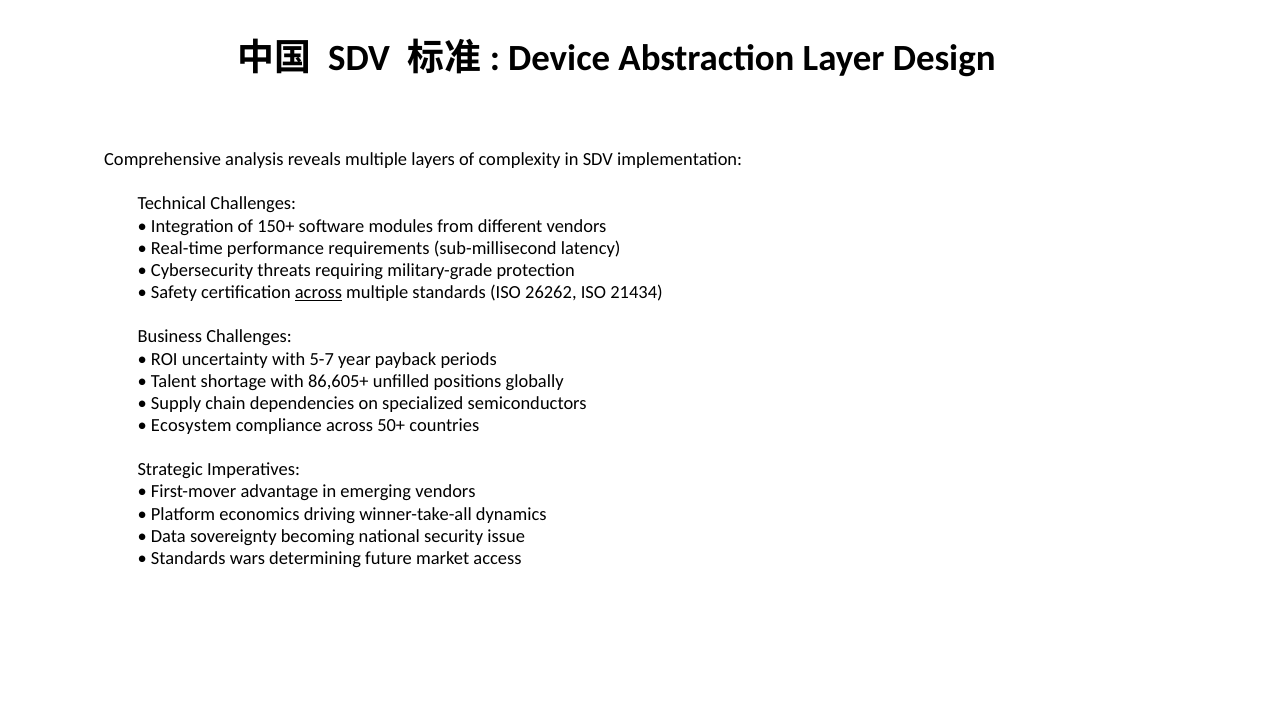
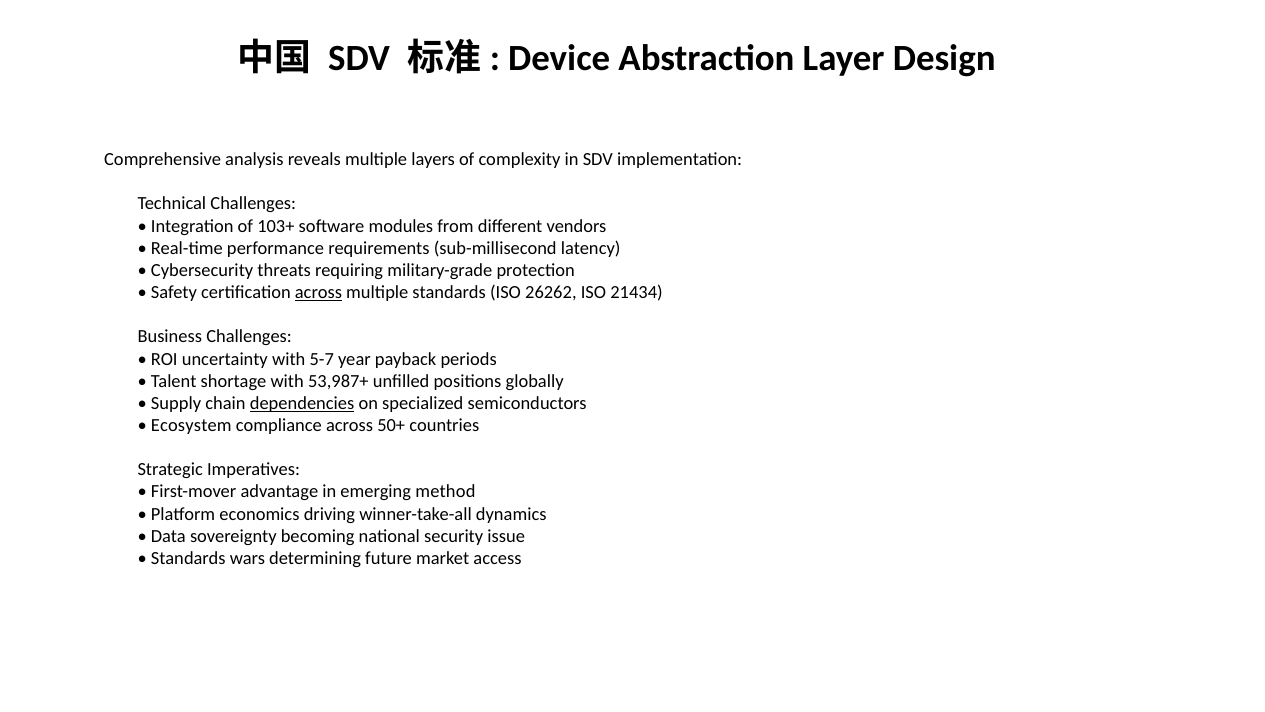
150+: 150+ -> 103+ (276, 226)
86,605+: 86,605+ -> 53,987+ (338, 381)
dependencies underline: none -> present (302, 403)
emerging vendors: vendors -> method (445, 492)
